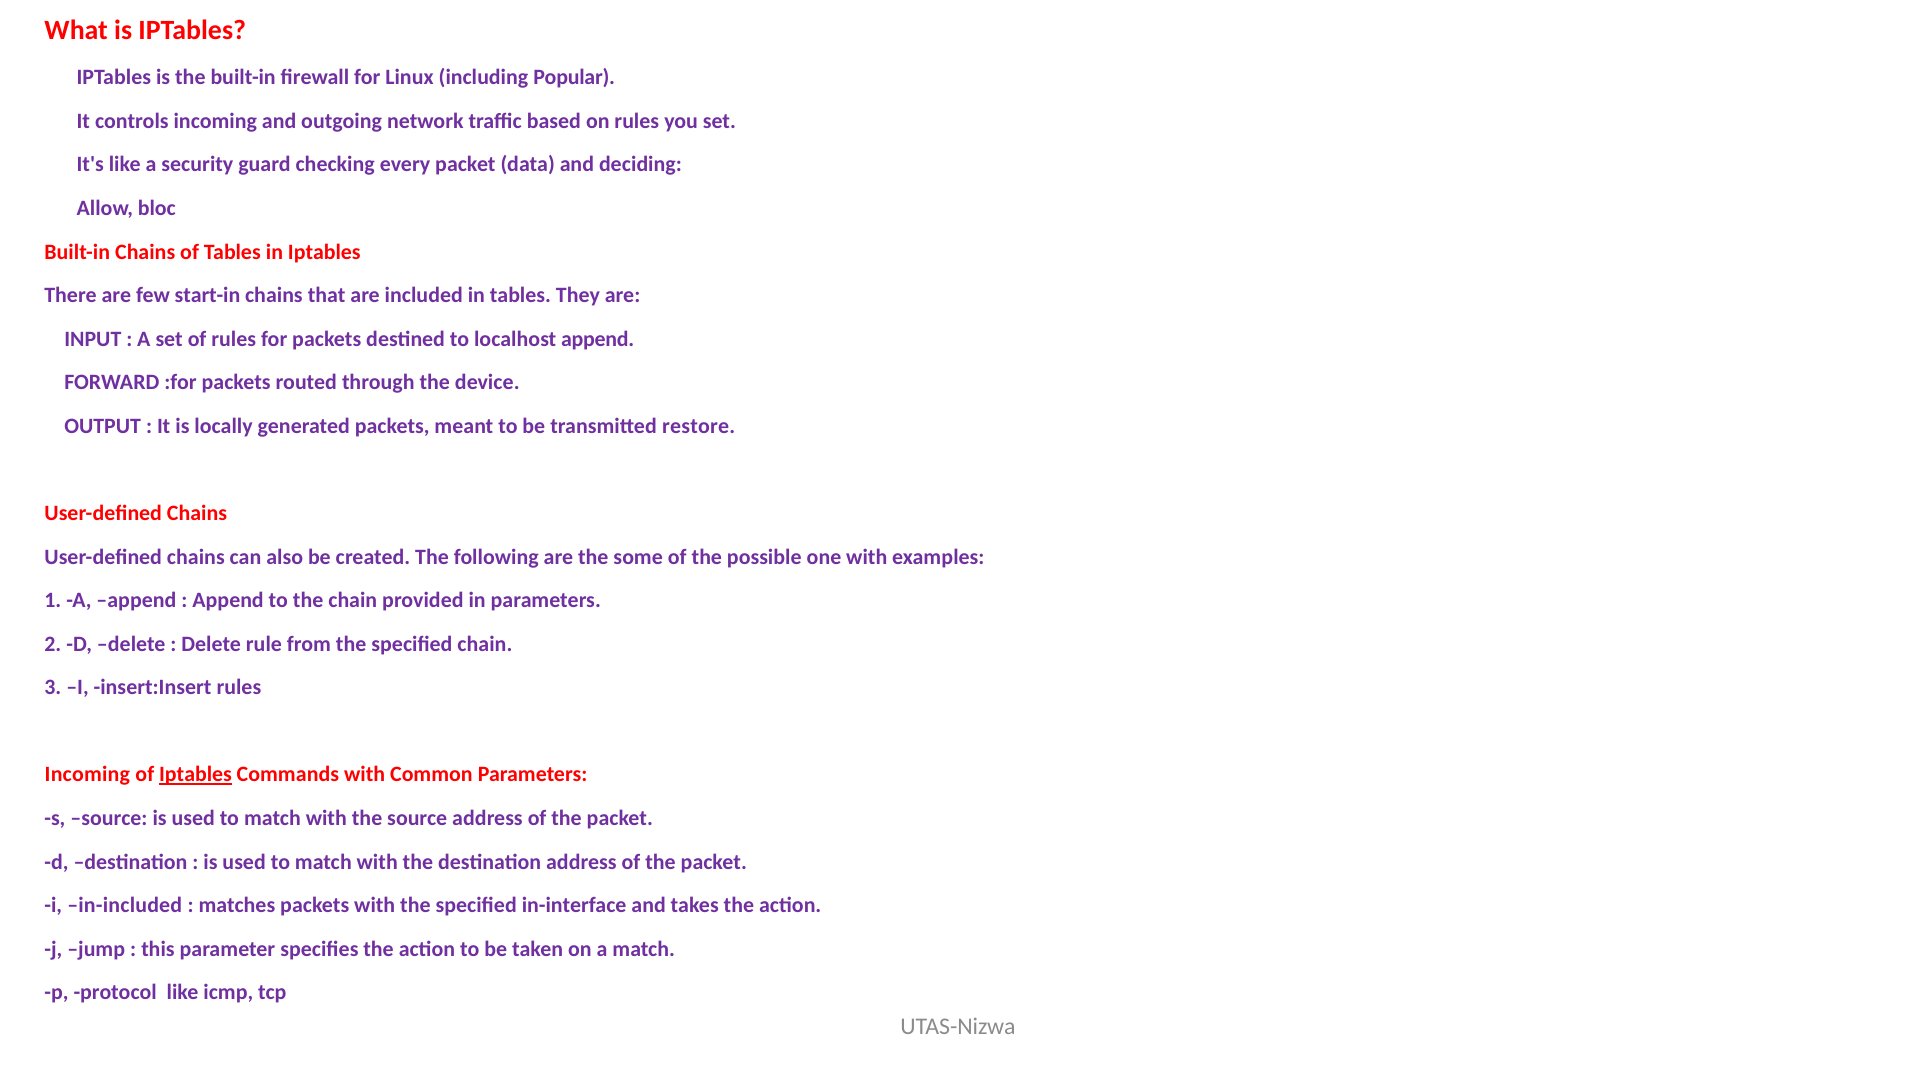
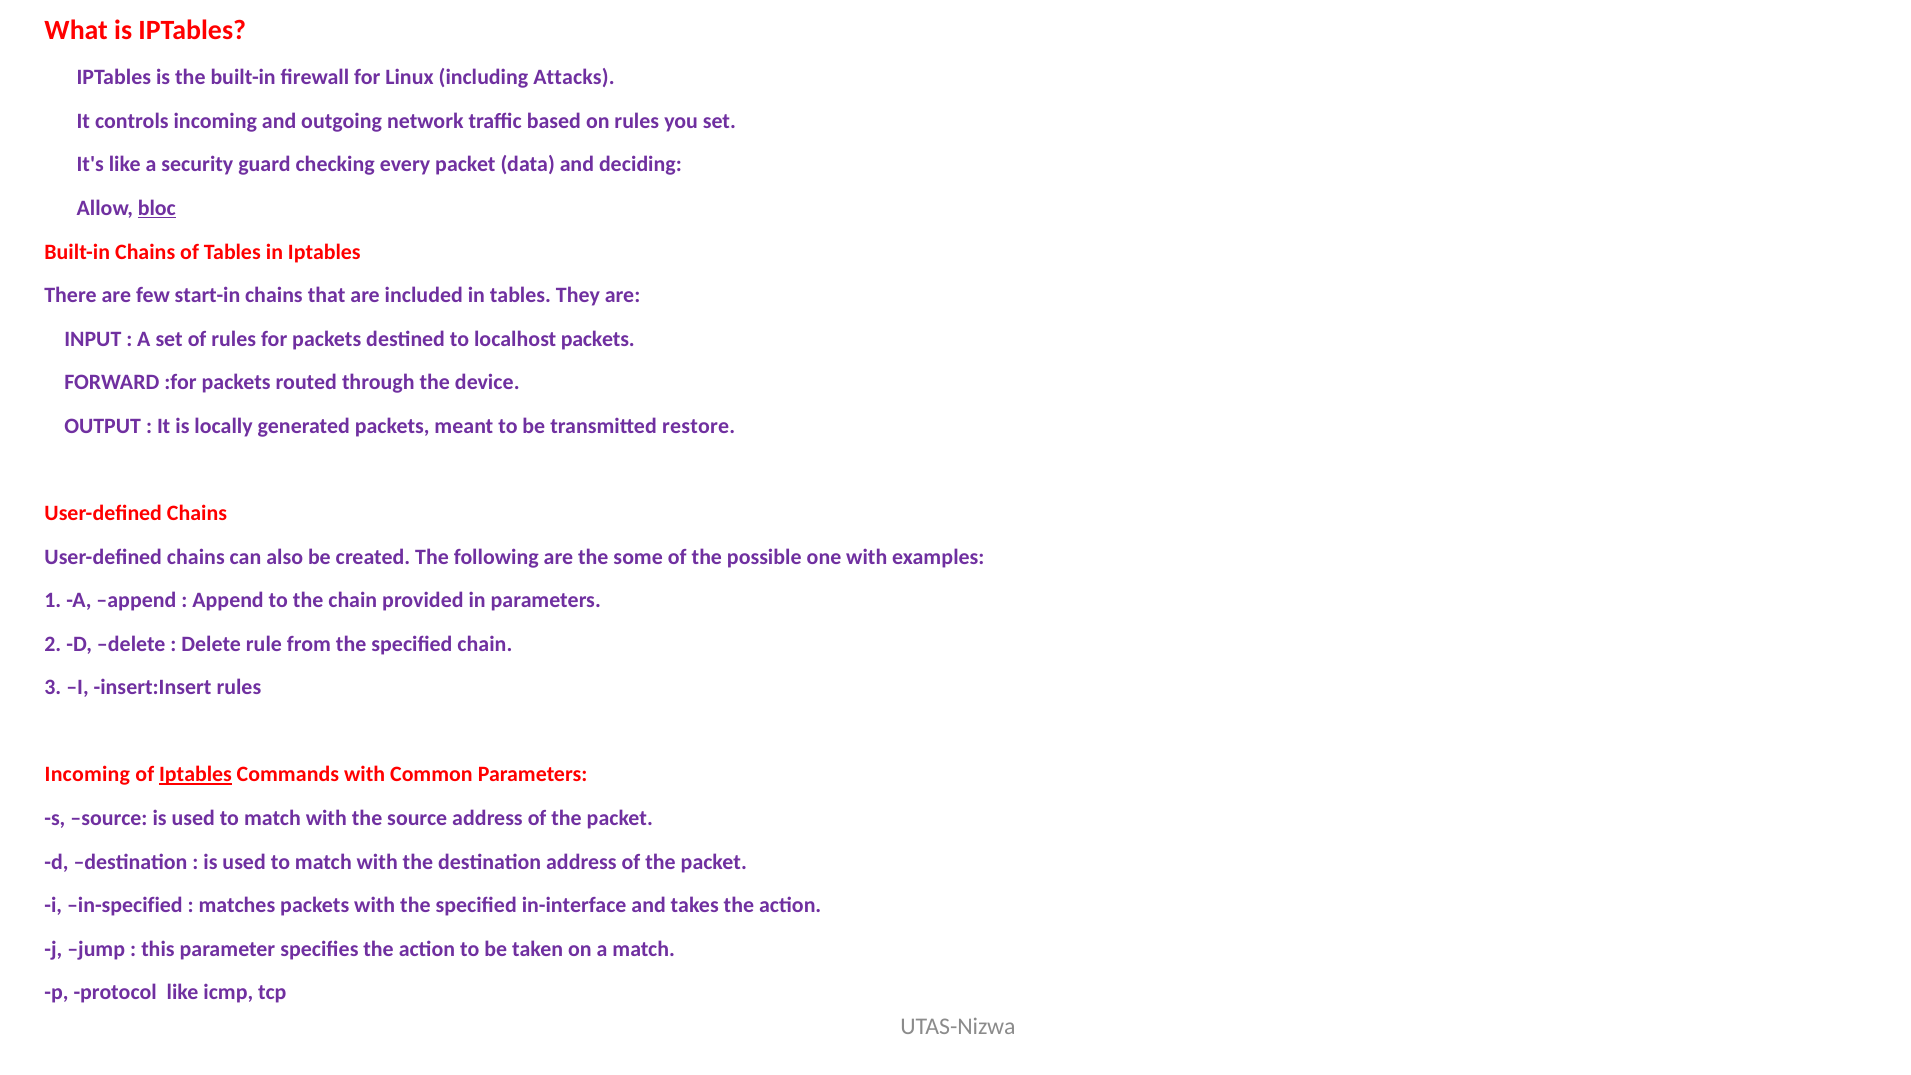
Popular: Popular -> Attacks (574, 78)
bloc underline: none -> present (157, 208)
localhost append: append -> packets (598, 339)
in-included: in-included -> in-specified (125, 905)
